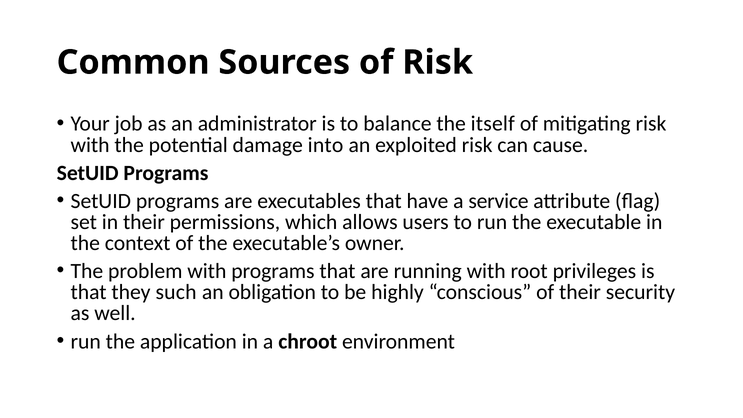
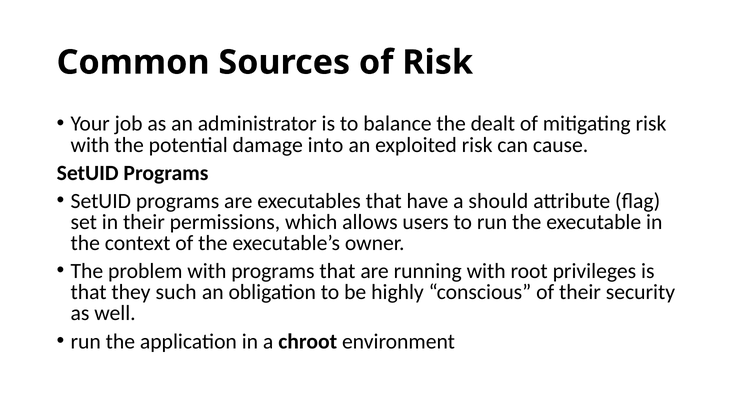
itself: itself -> dealt (493, 124)
service: service -> should (498, 201)
